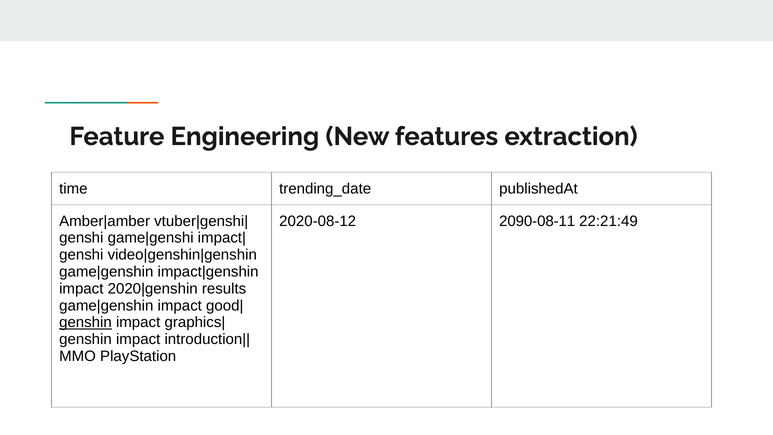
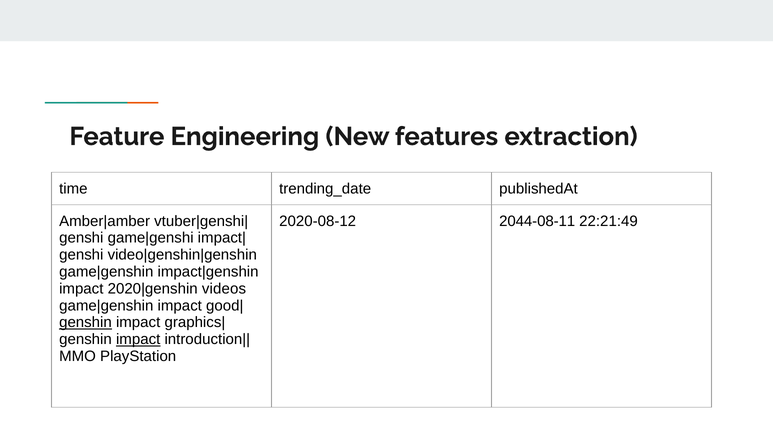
2090-08-11: 2090-08-11 -> 2044-08-11 (537, 221)
results: results -> videos (224, 289)
impact underline: none -> present (138, 339)
